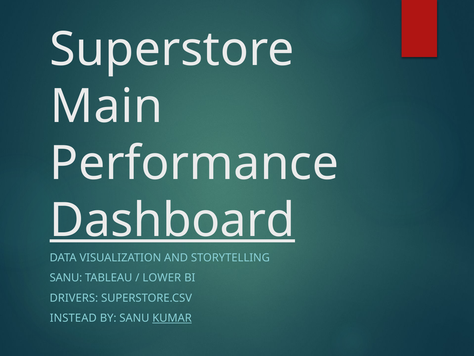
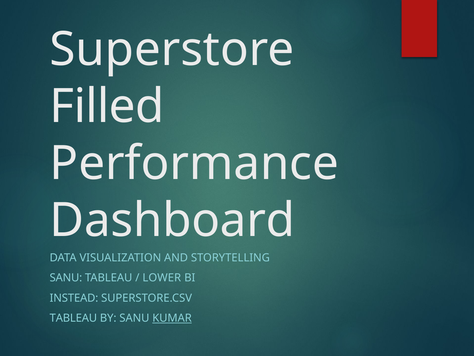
Main: Main -> Filled (107, 106)
Dashboard underline: present -> none (172, 220)
DRIVERS: DRIVERS -> INSTEAD (74, 298)
INSTEAD: INSTEAD -> TABLEAU (73, 318)
